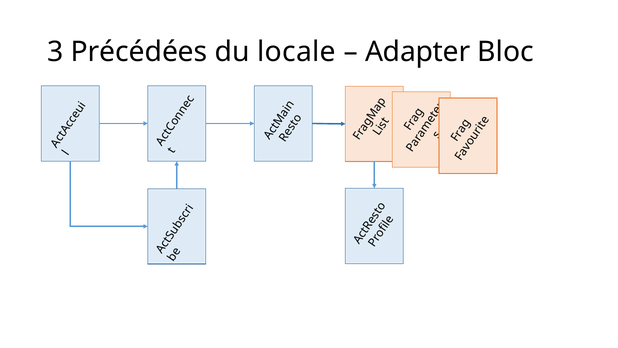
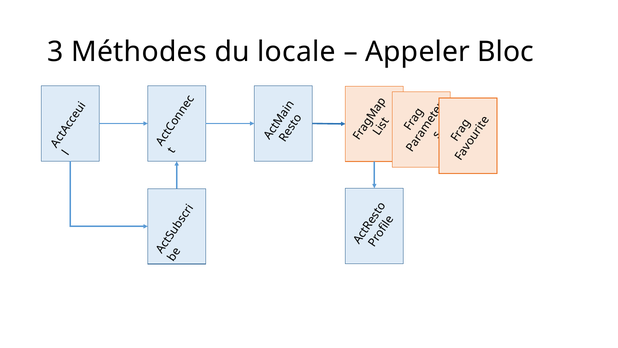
Précédées: Précédées -> Méthodes (139, 52)
Adapter: Adapter -> Appeler (418, 52)
